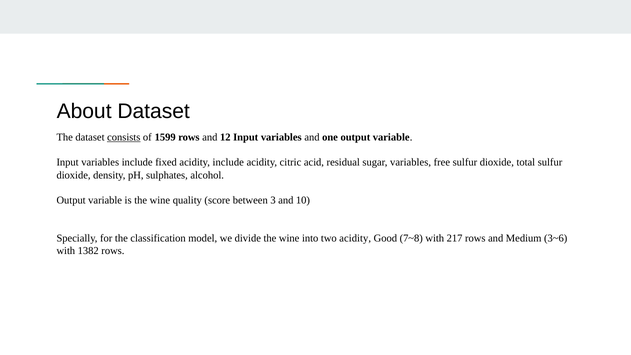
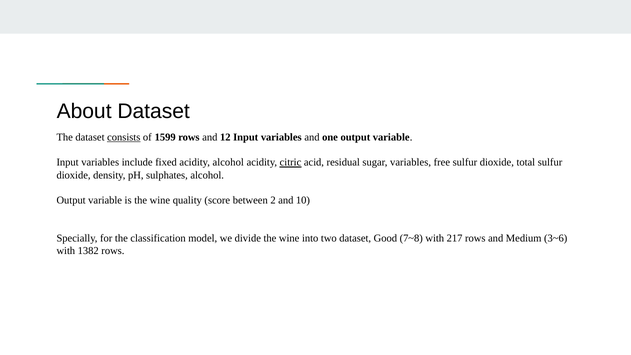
acidity include: include -> alcohol (228, 162)
citric underline: none -> present (291, 162)
3: 3 -> 2 (273, 200)
two acidity: acidity -> dataset (355, 238)
